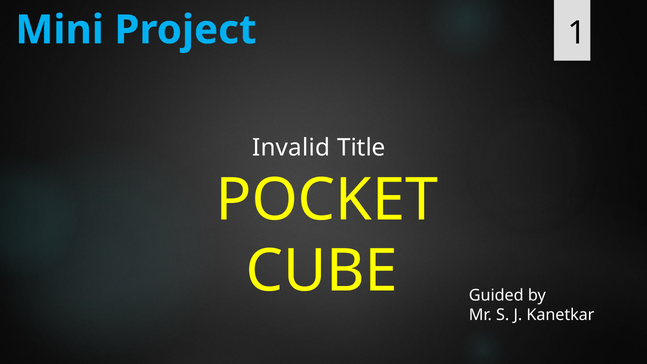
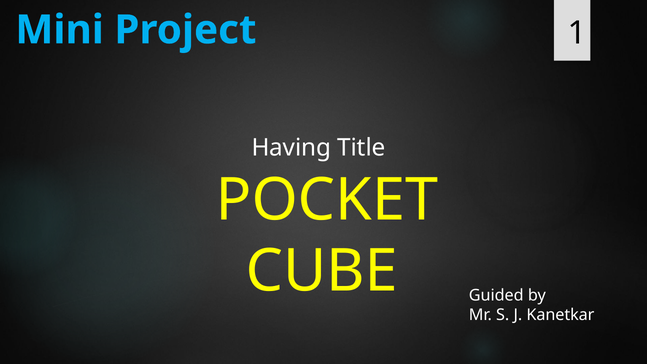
Invalid: Invalid -> Having (291, 148)
